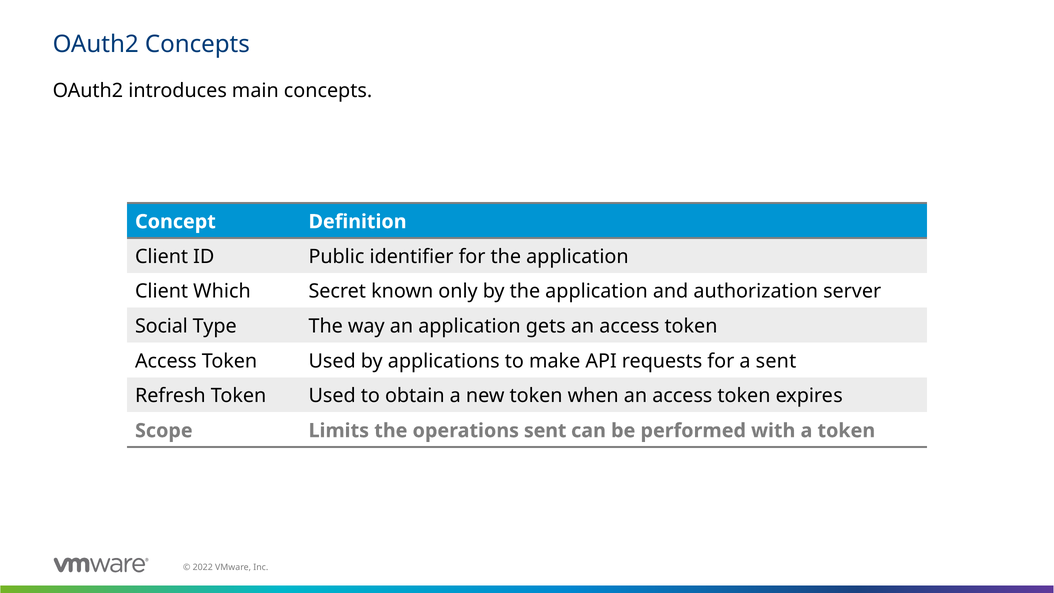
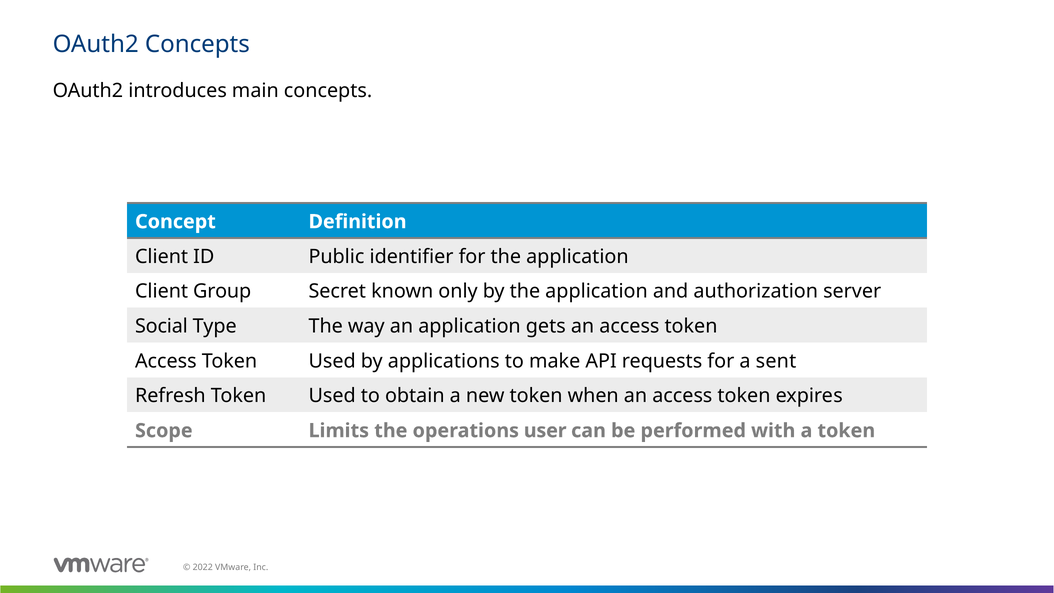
Which: Which -> Group (222, 291)
operations sent: sent -> user (545, 431)
